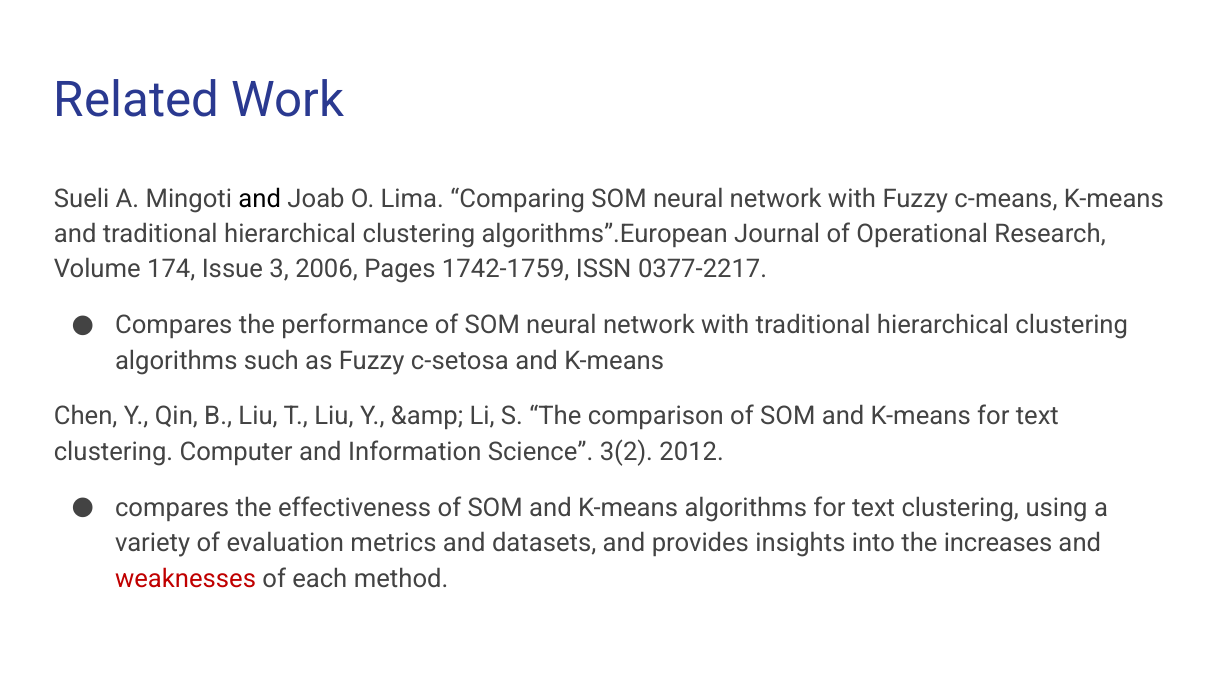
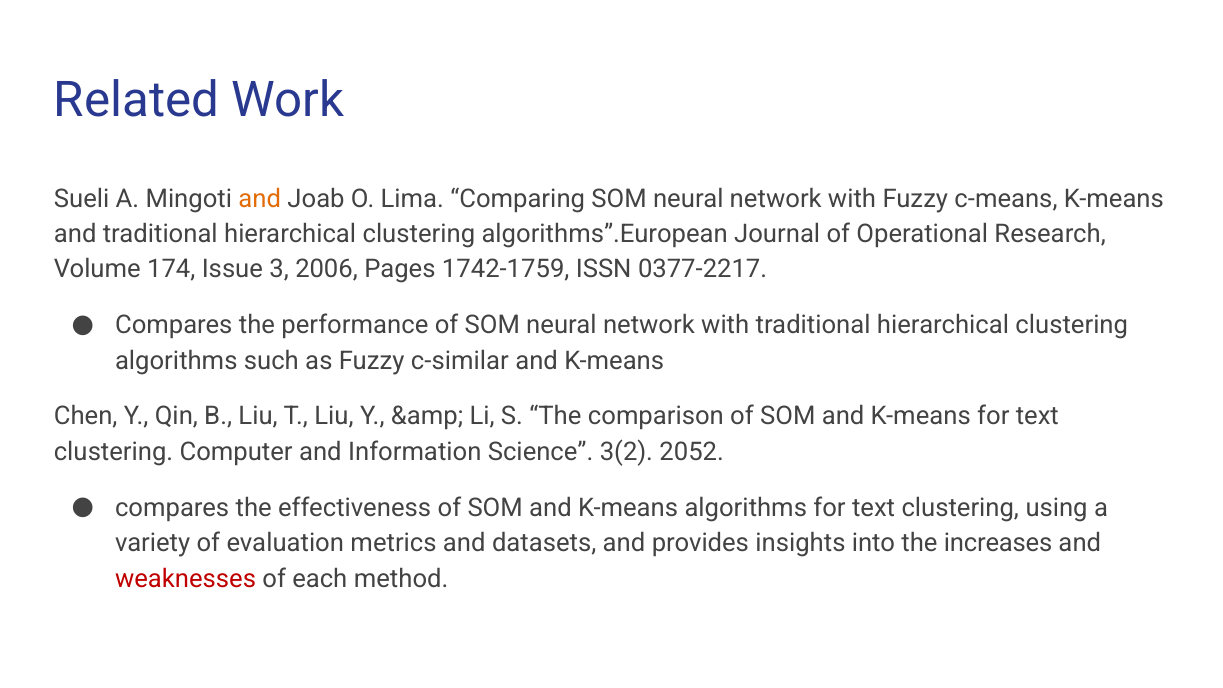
and colour: black -> orange (260, 199)
c-setosa: c-setosa -> c-similar (460, 361)
2012: 2012 -> 2052 (692, 452)
